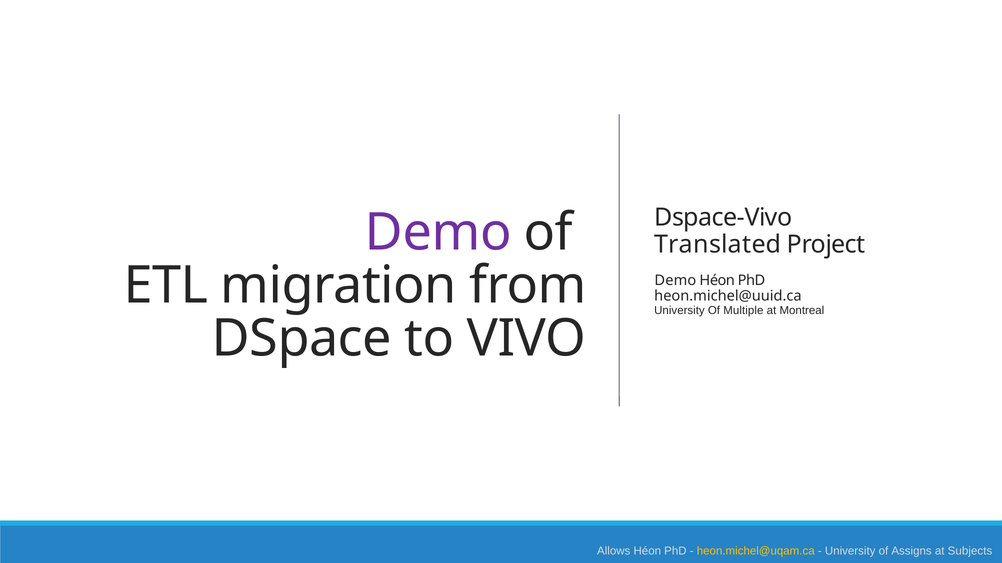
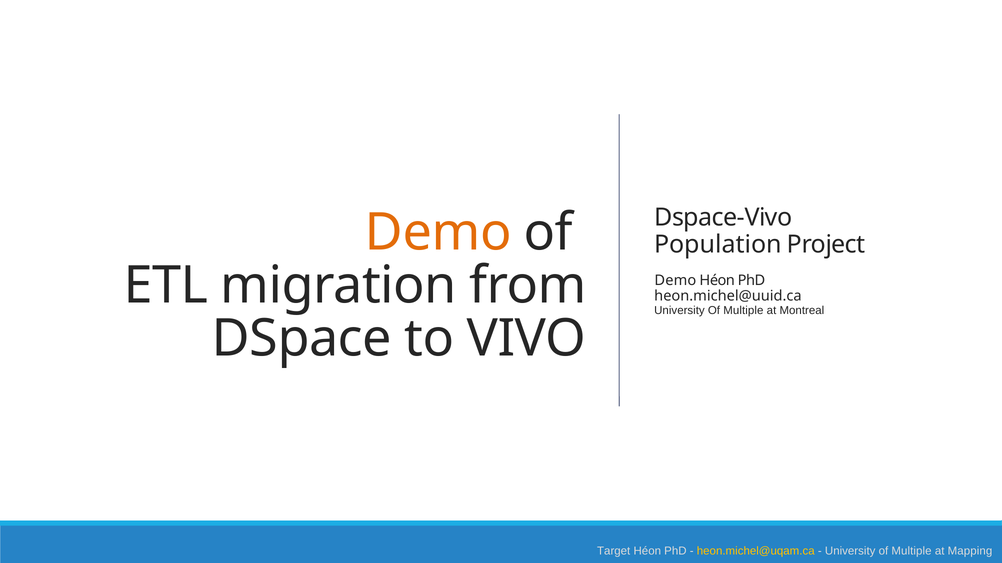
Demo colour: purple -> orange (438, 233)
Translated: Translated -> Population (718, 245)
Allows: Allows -> Target (614, 552)
Assigns: Assigns -> Multiple (912, 552)
Subjects: Subjects -> Mapping (970, 552)
